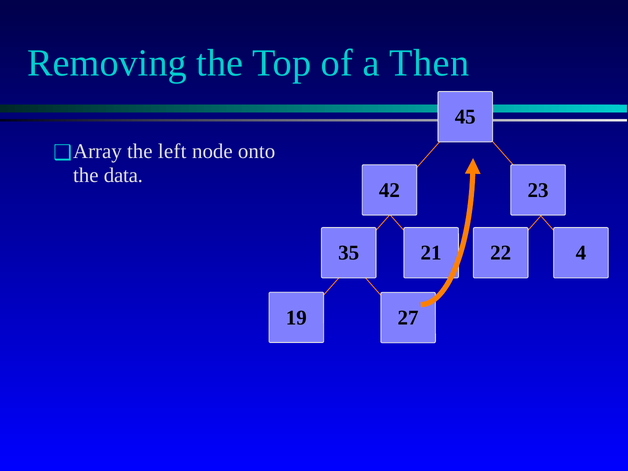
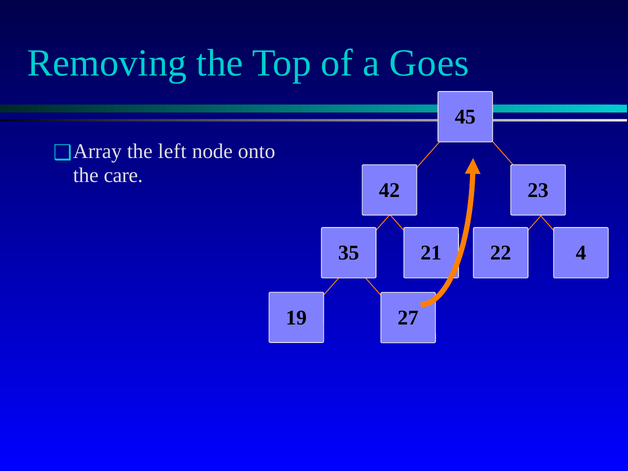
Then: Then -> Goes (429, 63)
data: data -> care (123, 175)
